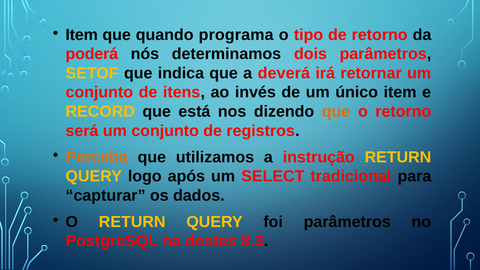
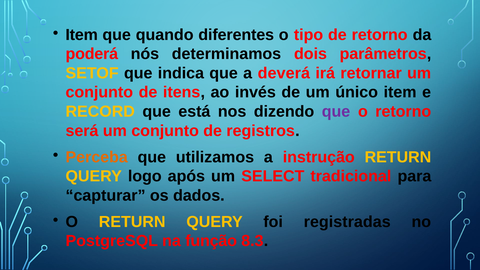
programa: programa -> diferentes (236, 35)
que colour: orange -> purple (336, 112)
foi parâmetros: parâmetros -> registradas (347, 222)
destes: destes -> função (211, 241)
